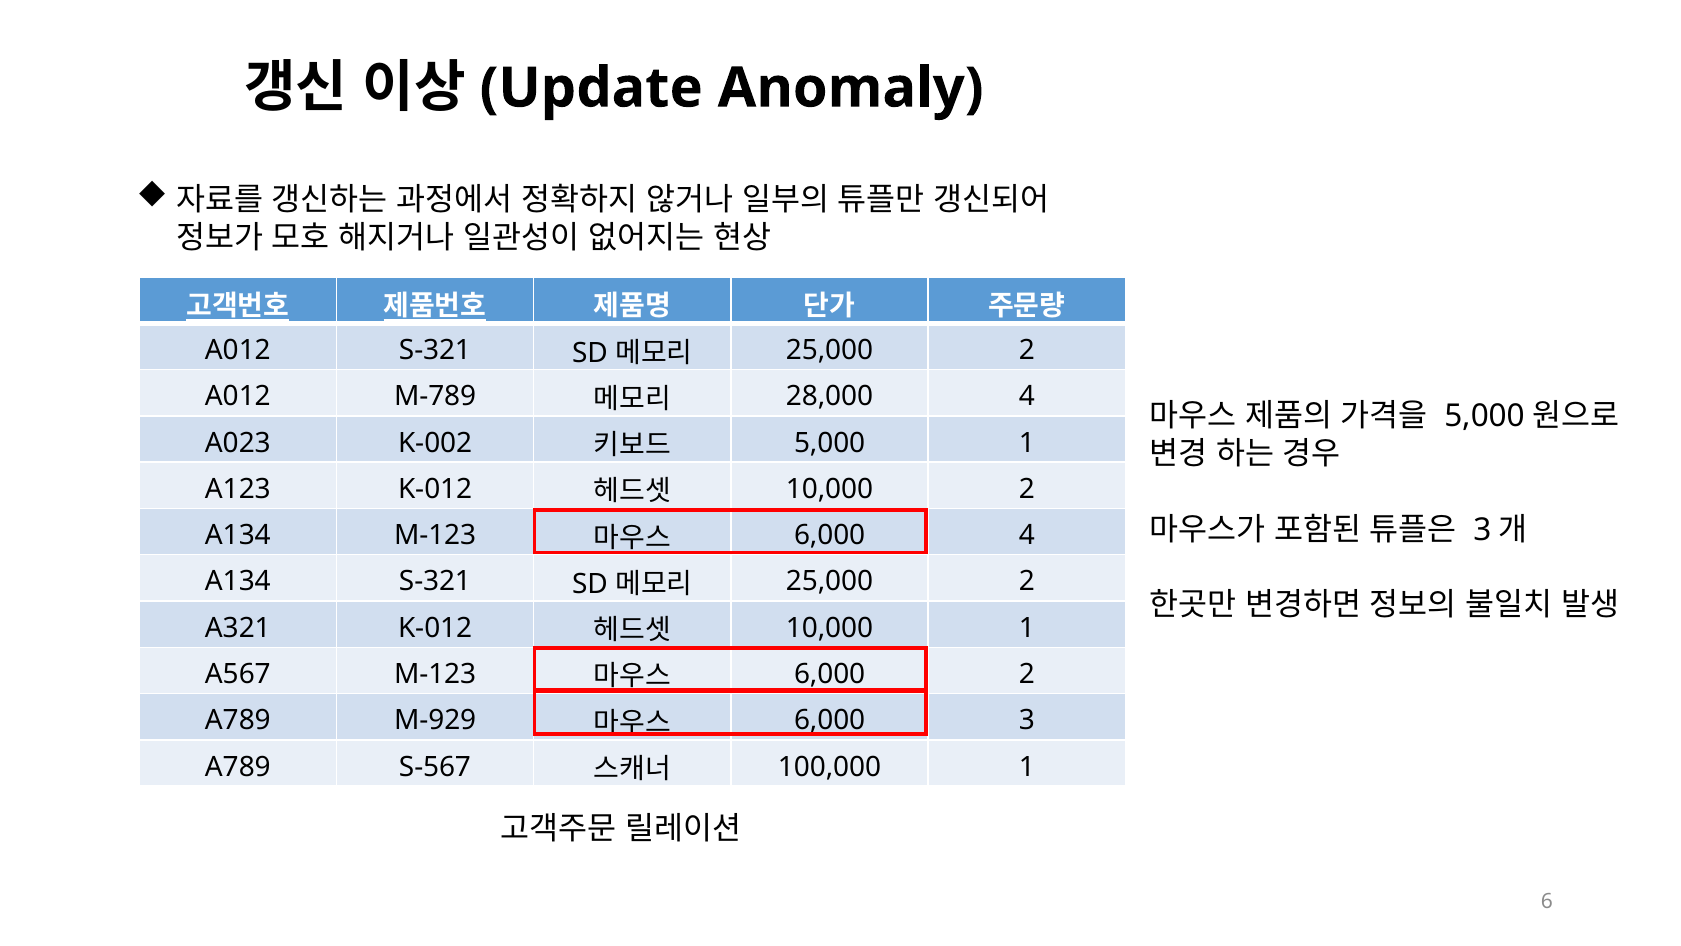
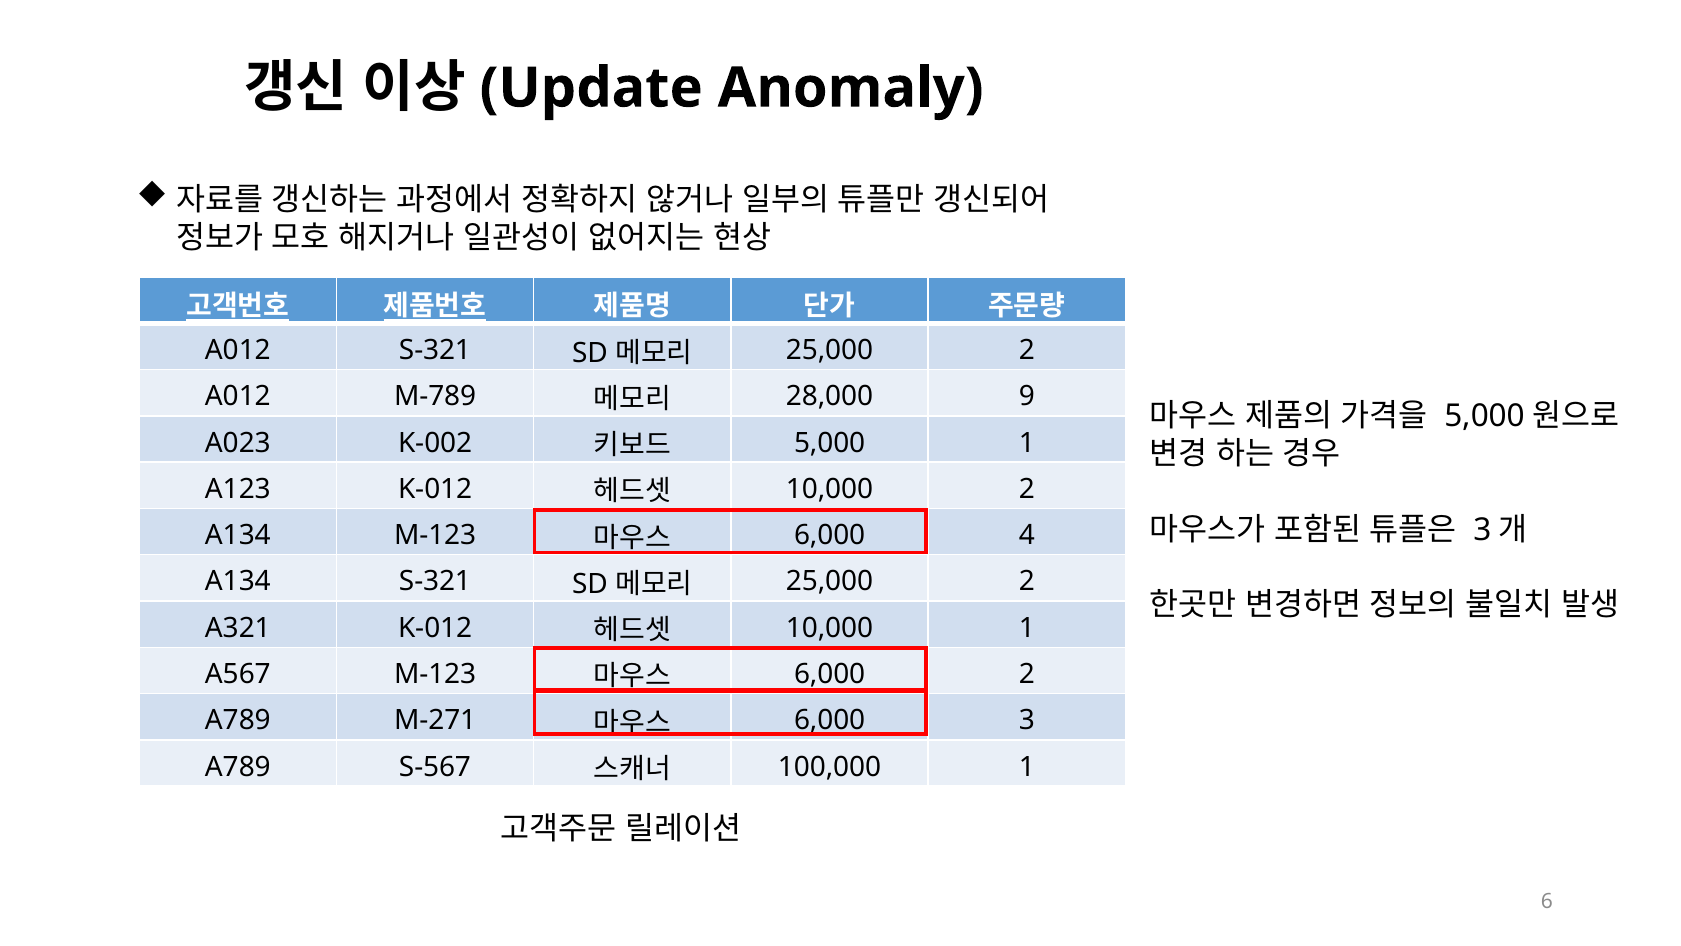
28,000 4: 4 -> 9 (1027, 396)
M-929: M-929 -> M-271 (435, 720)
